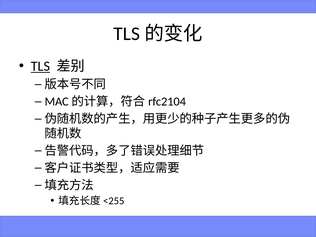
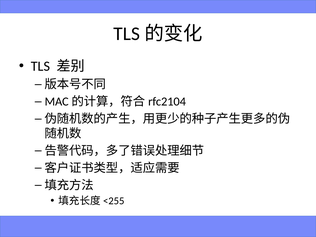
TLS underline: present -> none (40, 66)
